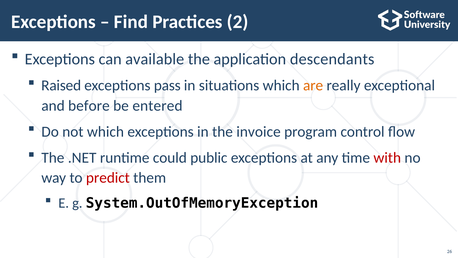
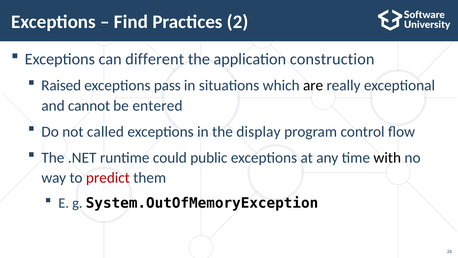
available: available -> different (155, 59)
descendants: descendants -> construction (332, 59)
are colour: orange -> black (313, 85)
before: before -> cannot (89, 106)
not which: which -> called (105, 132)
invoice: invoice -> display (258, 132)
with colour: red -> black (387, 157)
